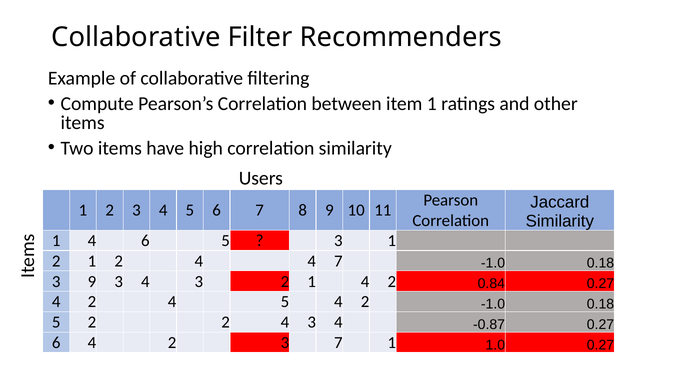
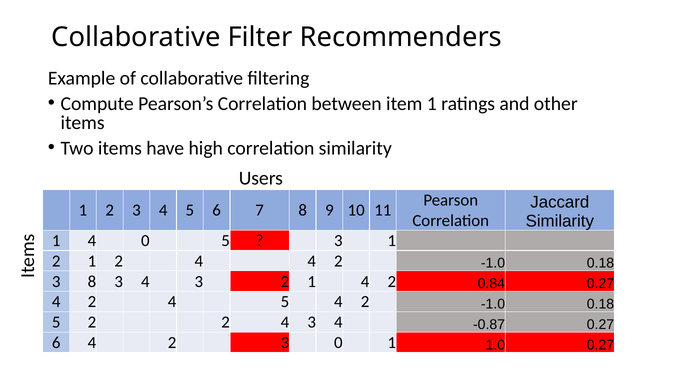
4 6: 6 -> 0 (145, 241)
4 4 7: 7 -> 2 (338, 261)
3 9: 9 -> 8 (92, 282)
3 7: 7 -> 0 (338, 343)
